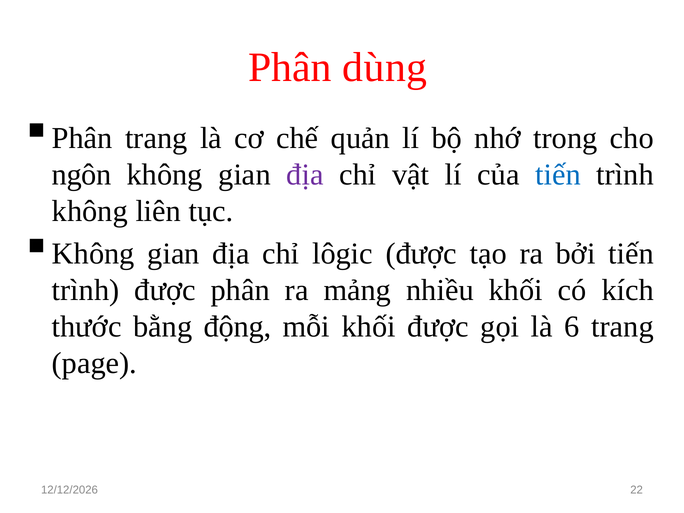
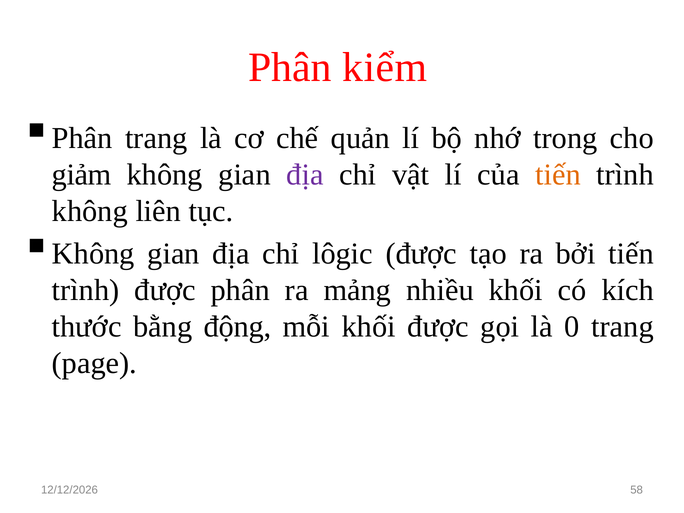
dùng: dùng -> kiểm (385, 67)
ngôn: ngôn -> giảm (82, 175)
tiến colour: blue -> orange (558, 175)
6: 6 -> 0 (572, 327)
22: 22 -> 58 (637, 490)
